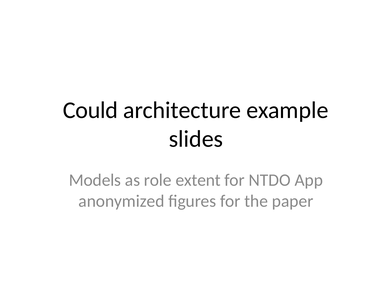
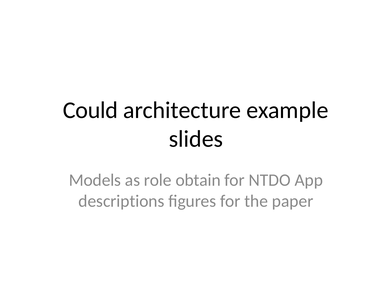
extent: extent -> obtain (198, 180)
anonymized: anonymized -> descriptions (121, 201)
